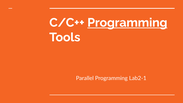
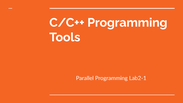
Programming underline: present -> none (127, 23)
